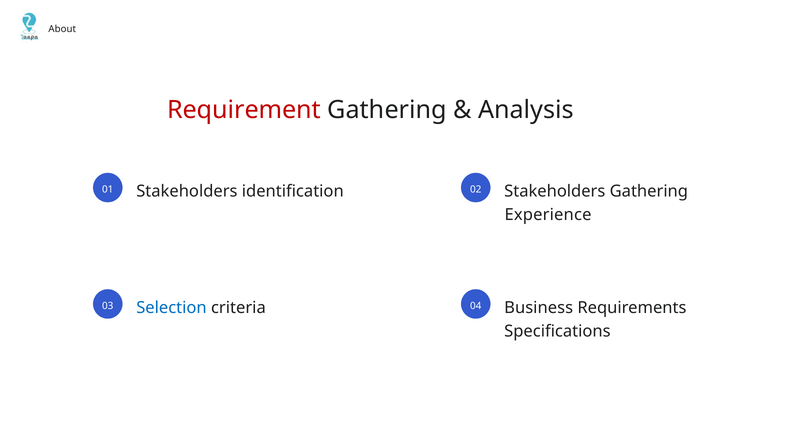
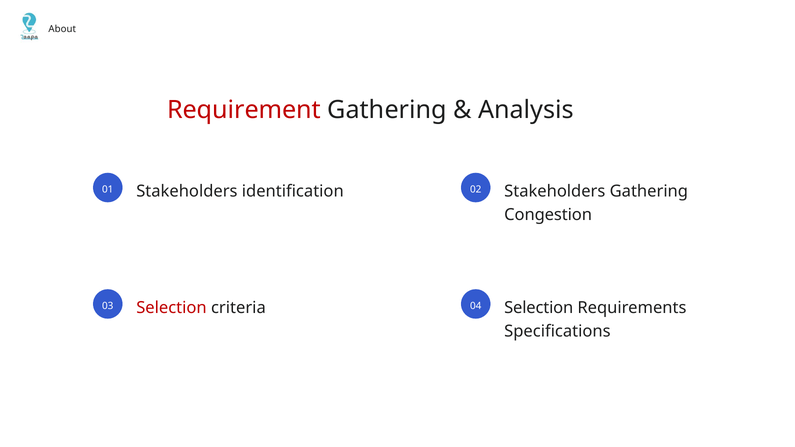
Experience: Experience -> Congestion (548, 215)
03 Business: Business -> Selection (539, 308)
Selection colour: blue -> red (171, 308)
